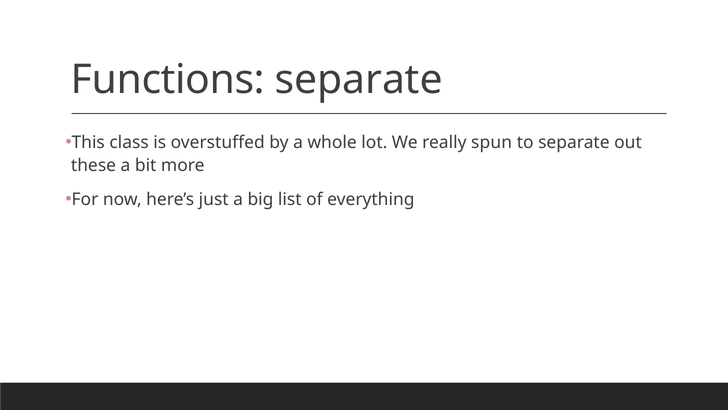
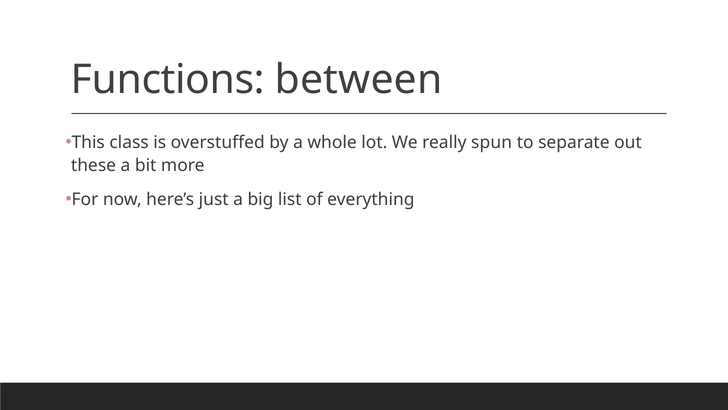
Functions separate: separate -> between (359, 80)
